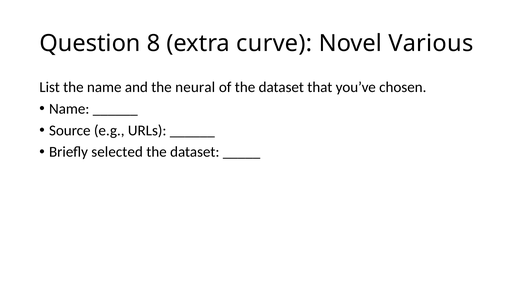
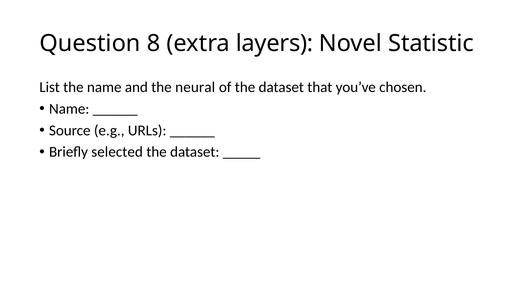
curve: curve -> layers (275, 43)
Various: Various -> Statistic (431, 43)
